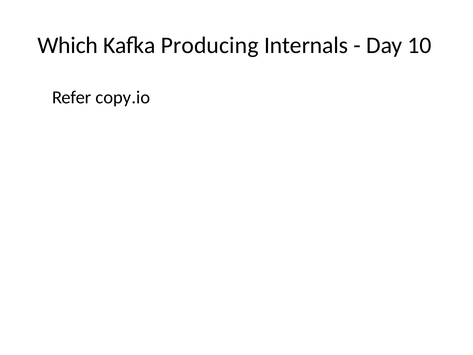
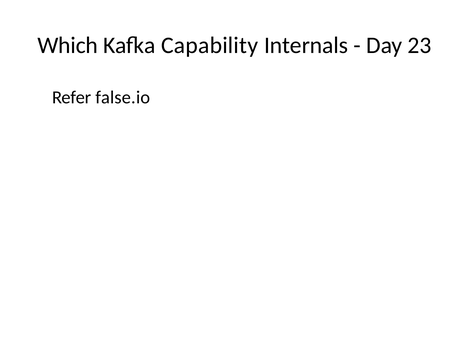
Producing: Producing -> Capability (210, 45)
10: 10 -> 23 (420, 45)
copy.io: copy.io -> false.io (123, 97)
